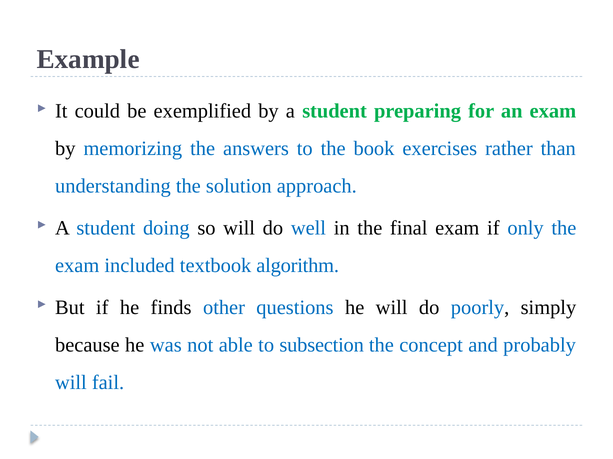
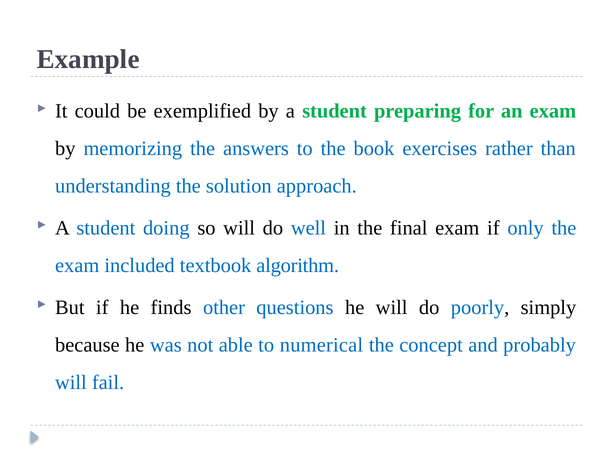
subsection: subsection -> numerical (321, 346)
